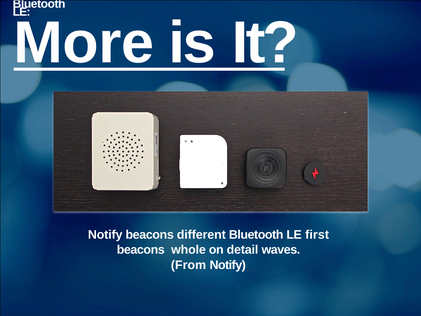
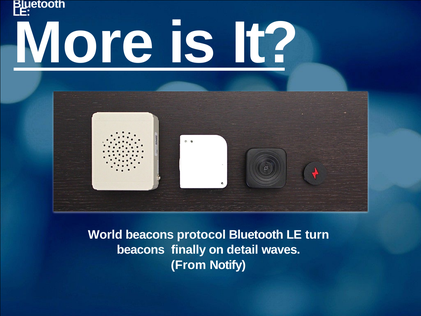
Notify: Notify -> World (105, 235)
different: different -> protocol (201, 235)
first: first -> turn (317, 235)
whole: whole -> finally (189, 250)
